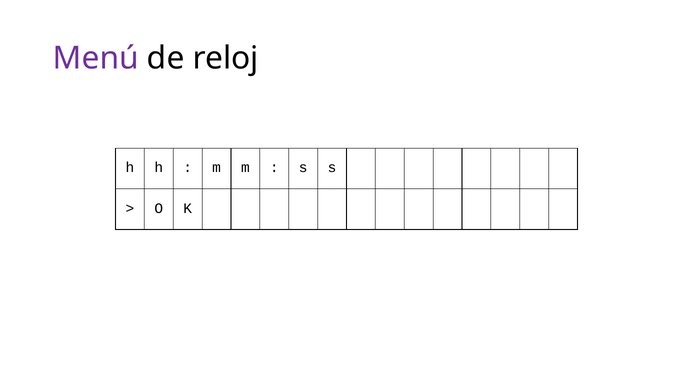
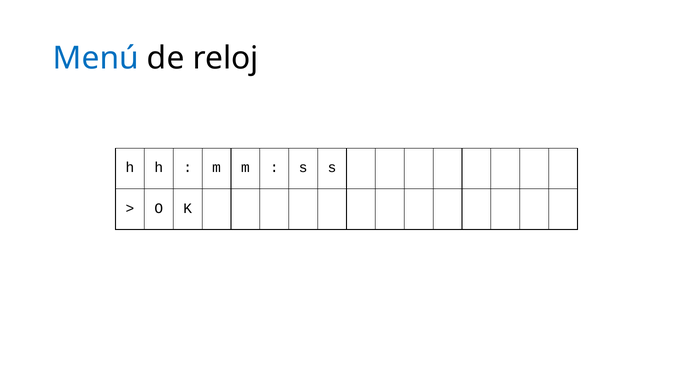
Menú colour: purple -> blue (96, 58)
